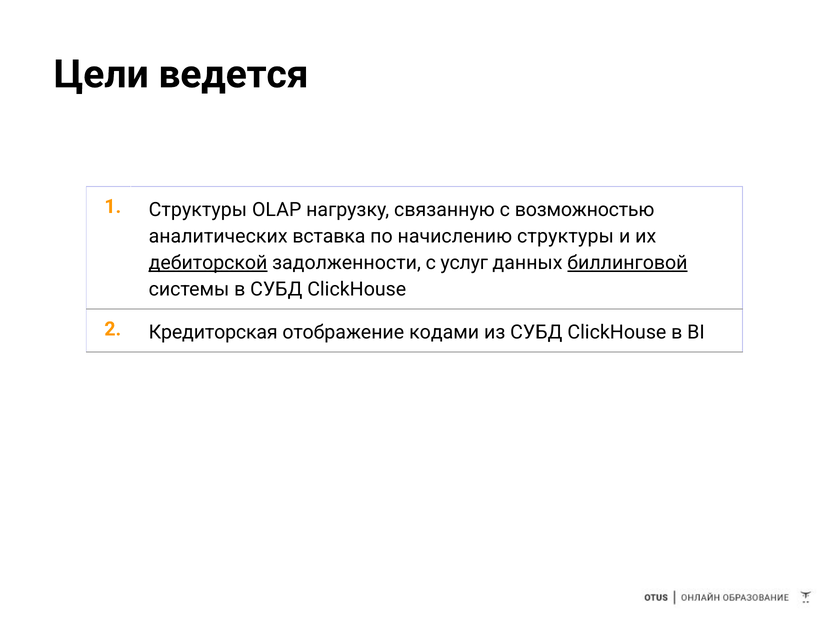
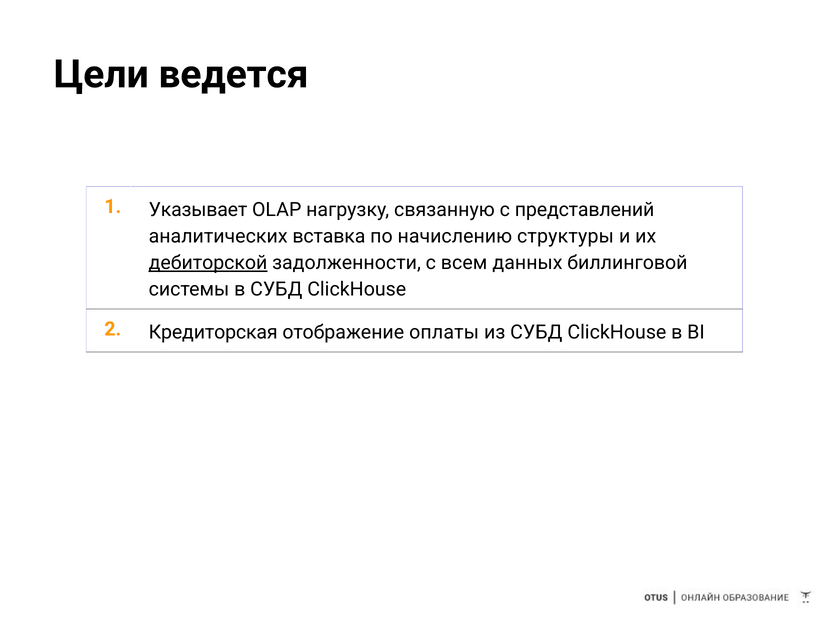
1 Структуры: Структуры -> Указывает (198, 210)
возможностью: возможностью -> представлений (585, 210)
услуг: услуг -> всем (464, 263)
биллинговой underline: present -> none (627, 263)
кодами: кодами -> оплаты (444, 333)
